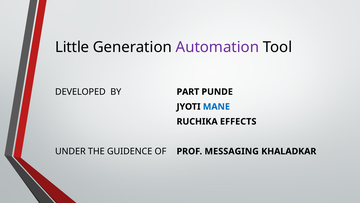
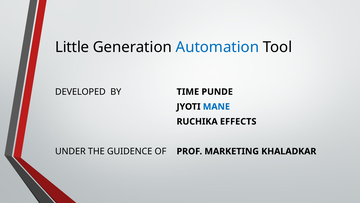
Automation colour: purple -> blue (217, 47)
PART: PART -> TIME (188, 92)
MESSAGING: MESSAGING -> MARKETING (232, 151)
